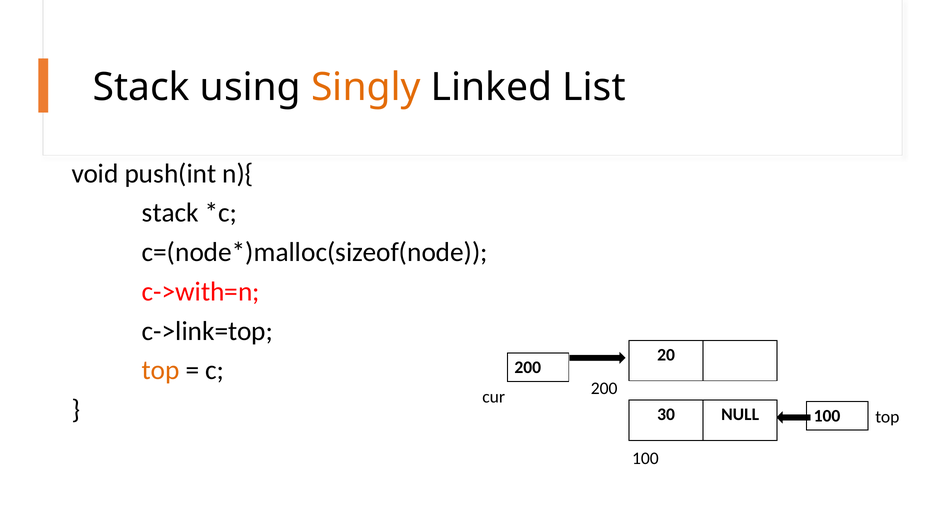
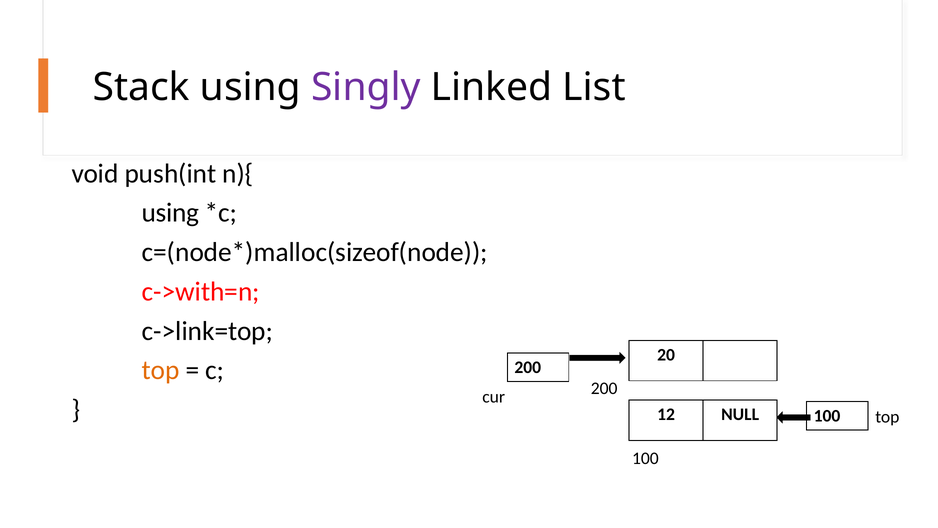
Singly colour: orange -> purple (366, 87)
stack: stack -> using (170, 213)
30: 30 -> 12 (666, 414)
